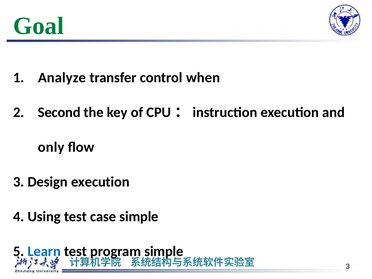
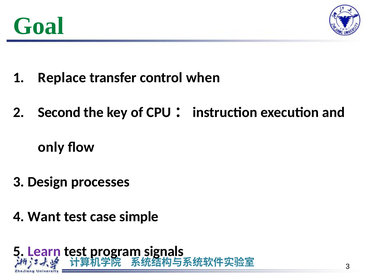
Analyze: Analyze -> Replace (62, 78)
Design execution: execution -> processes (100, 182)
Using: Using -> Want (44, 217)
Learn colour: blue -> purple (44, 251)
program simple: simple -> signals (164, 251)
